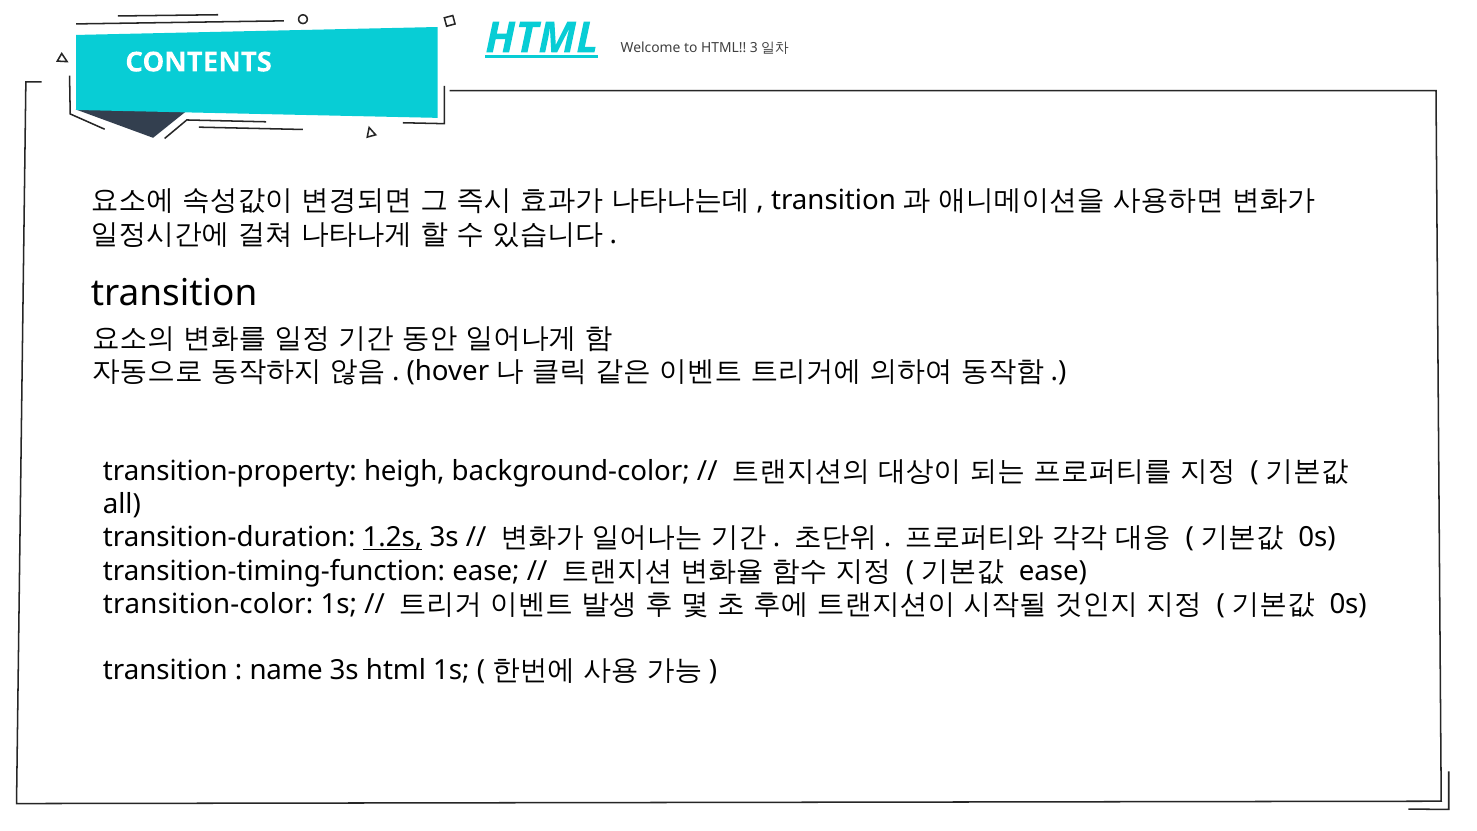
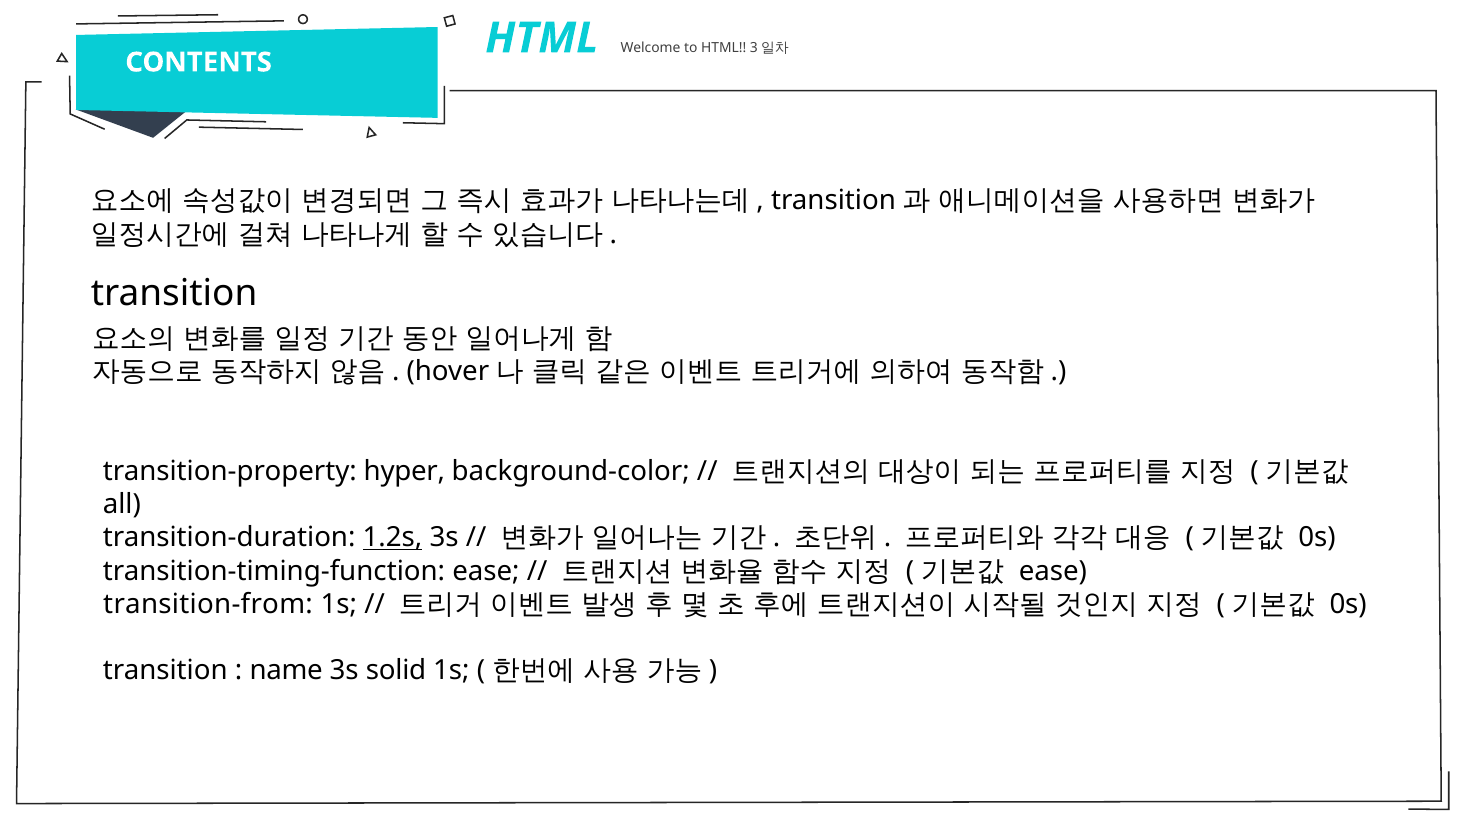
HTML underline: present -> none (542, 38)
heigh: heigh -> hyper (404, 471)
transition-color: transition-color -> transition-from (208, 604)
3s html: html -> solid (396, 671)
